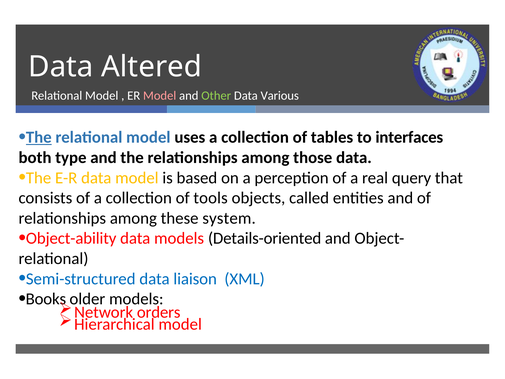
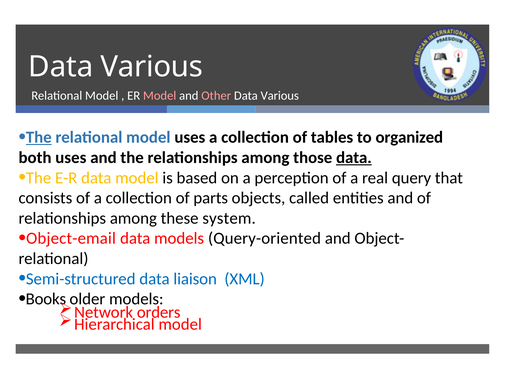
Altered: Altered -> Various (152, 67)
Other colour: light green -> pink (216, 96)
interfaces: interfaces -> organized (409, 137)
both type: type -> uses (71, 157)
data underline: none -> present (354, 157)
tools: tools -> parts (211, 198)
Object-ability: Object-ability -> Object-email (71, 238)
Details-oriented: Details-oriented -> Query-oriented (264, 238)
